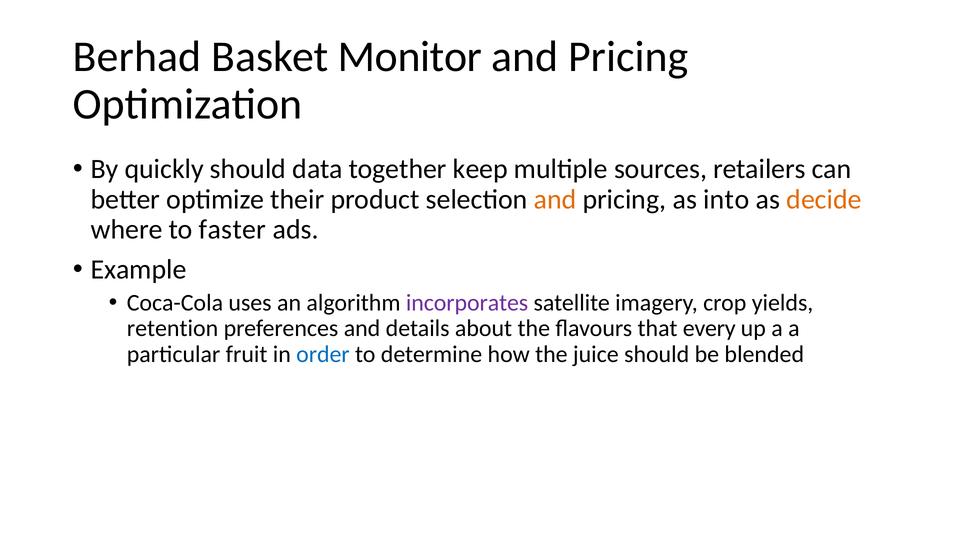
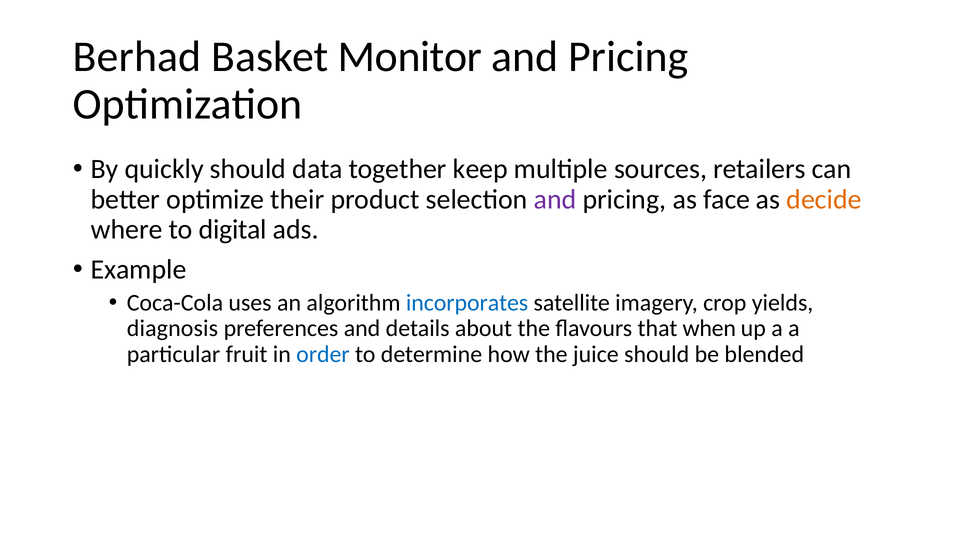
and colour: orange -> purple (555, 199)
into: into -> face (727, 199)
faster: faster -> digital (233, 229)
incorporates colour: purple -> blue (467, 302)
retention: retention -> diagnosis (172, 328)
every: every -> when (709, 328)
